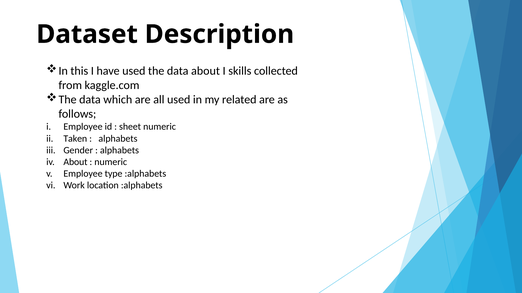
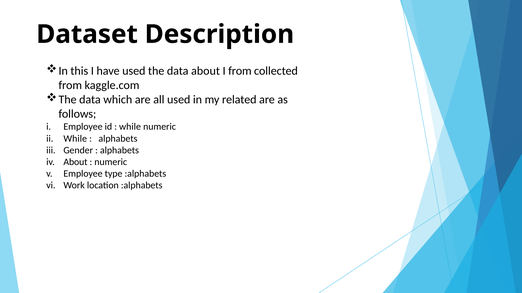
I skills: skills -> from (240, 71)
sheet: sheet -> while (130, 127)
Taken: Taken -> While (75, 139)
